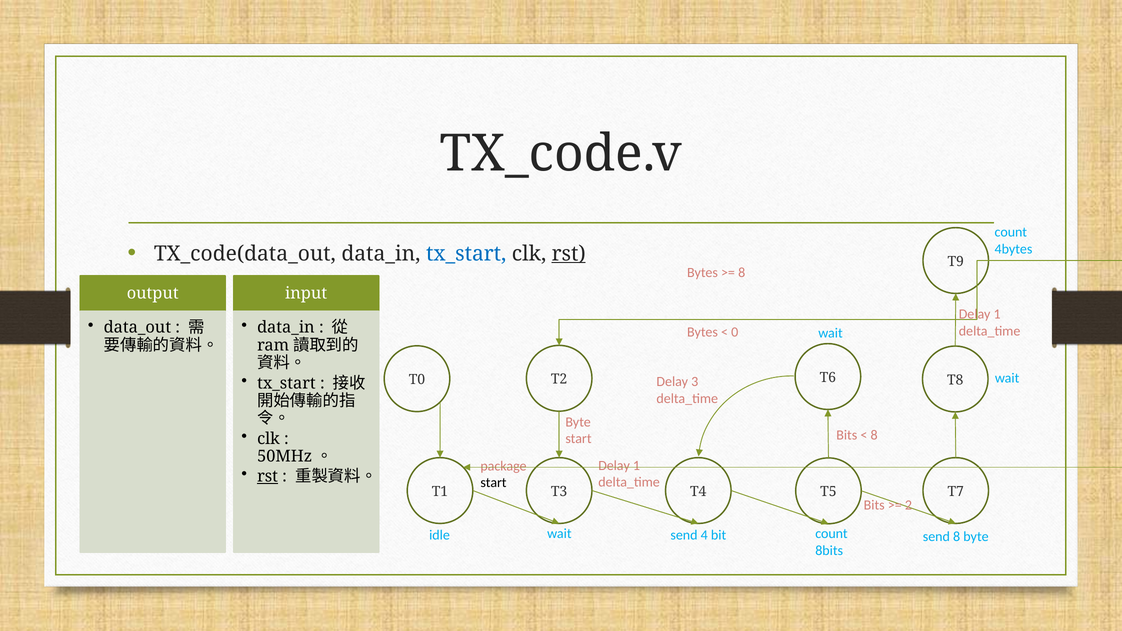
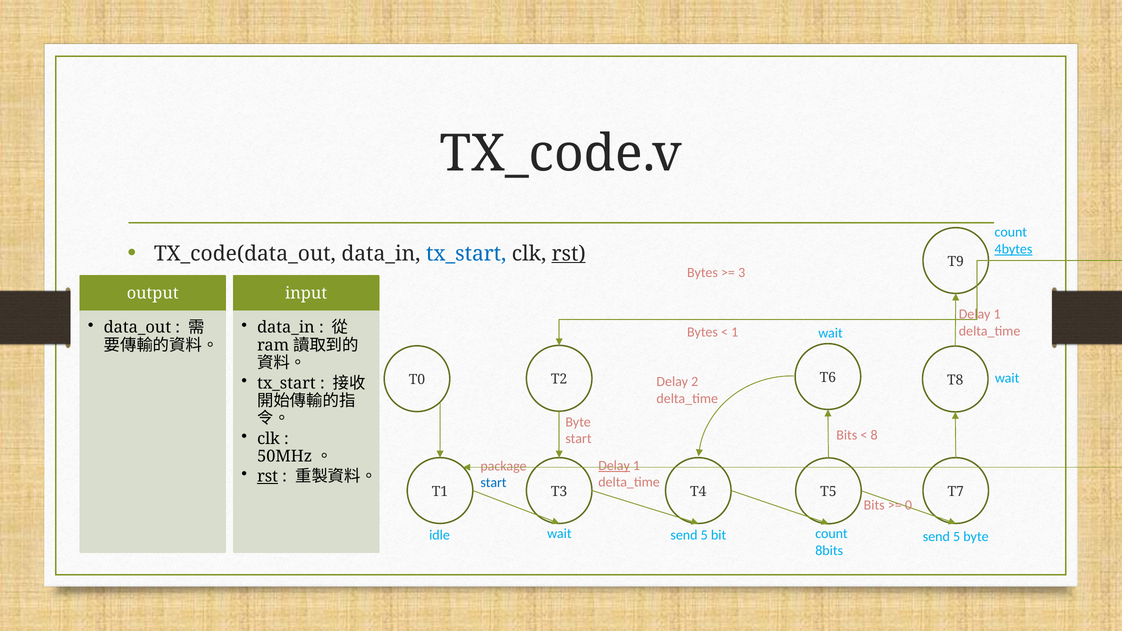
4bytes underline: none -> present (1013, 249)
8: 8 -> 3 (742, 272)
0: 0 -> 1 (735, 332)
3: 3 -> 2 (695, 382)
Delay underline: none -> present (614, 465)
start colour: black -> blue (493, 483)
2: 2 -> 0 (908, 505)
4: 4 -> 5 (704, 535)
8: 8 -> 5 (957, 537)
